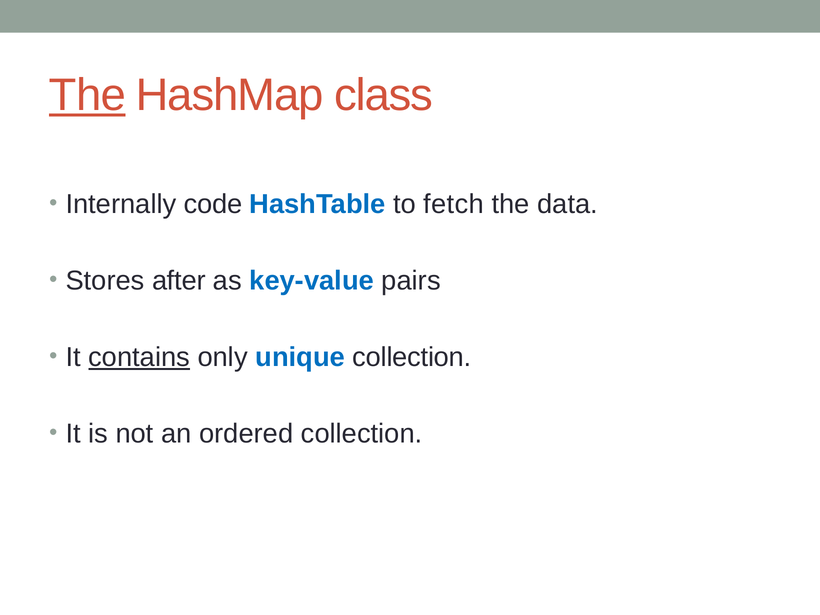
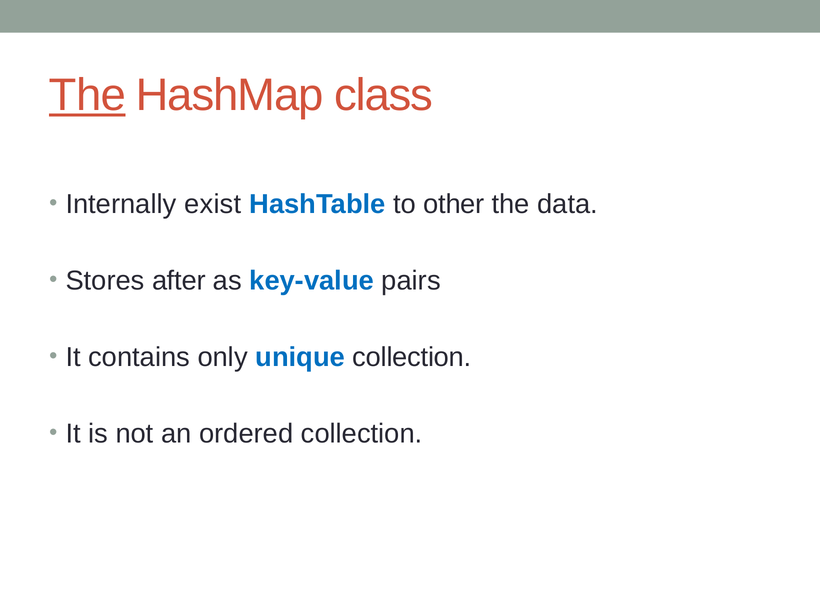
code: code -> exist (213, 204)
fetch: fetch -> other (454, 204)
contains underline: present -> none (139, 357)
